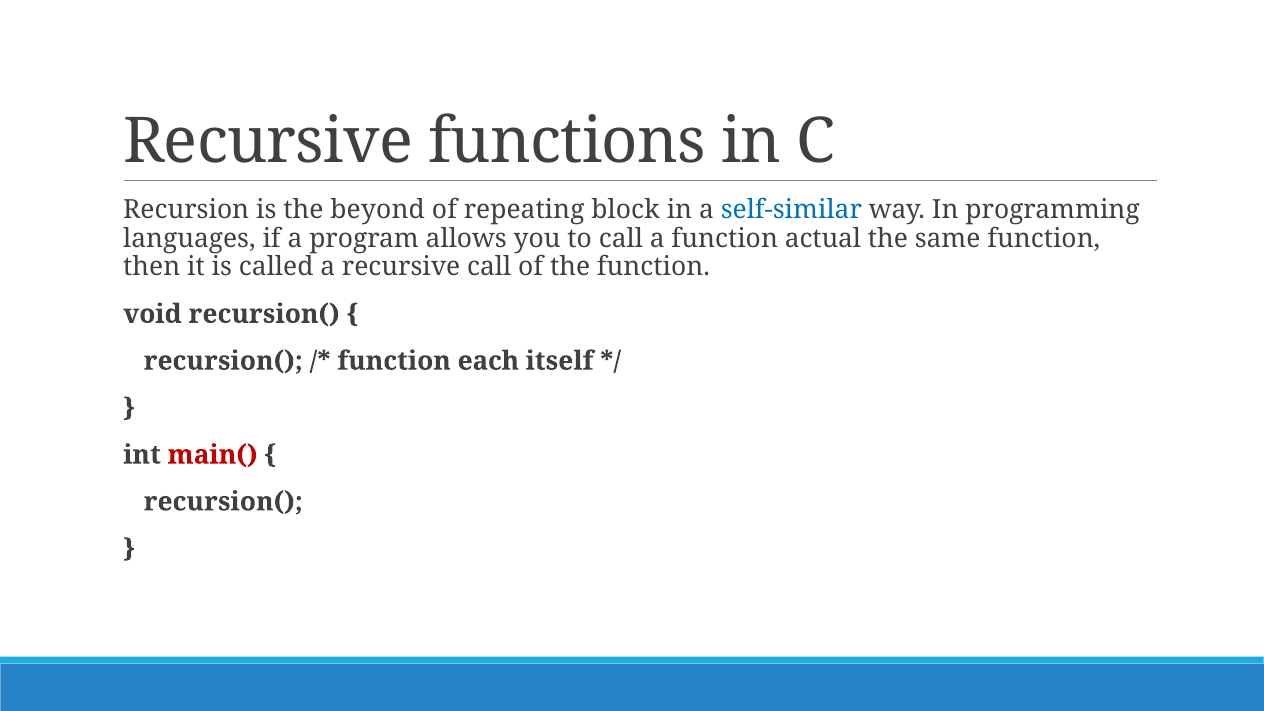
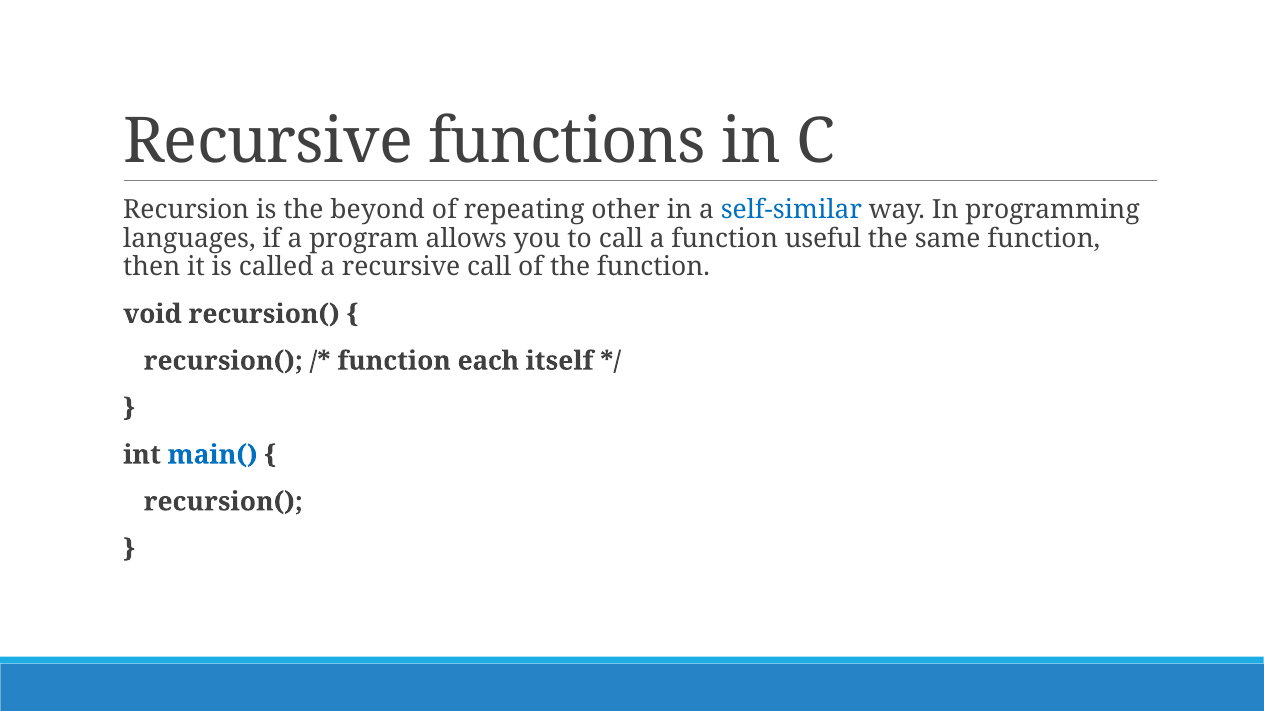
block: block -> other (625, 210)
actual: actual -> useful (823, 239)
main( colour: red -> blue (213, 455)
